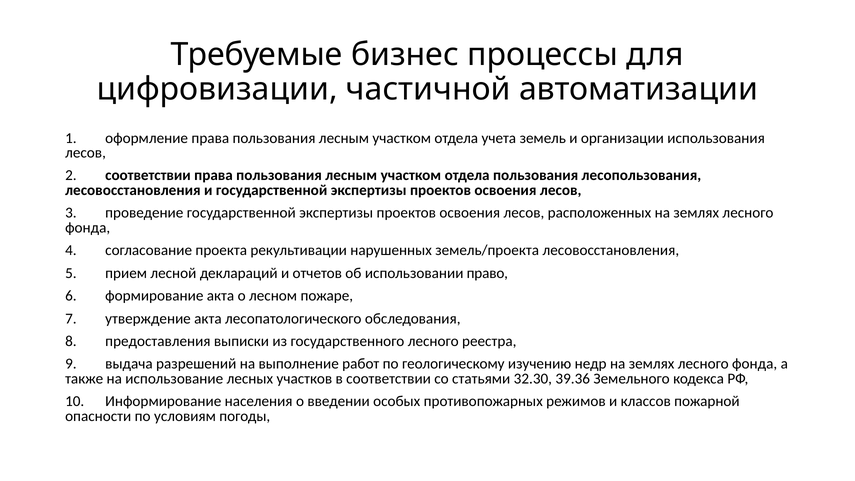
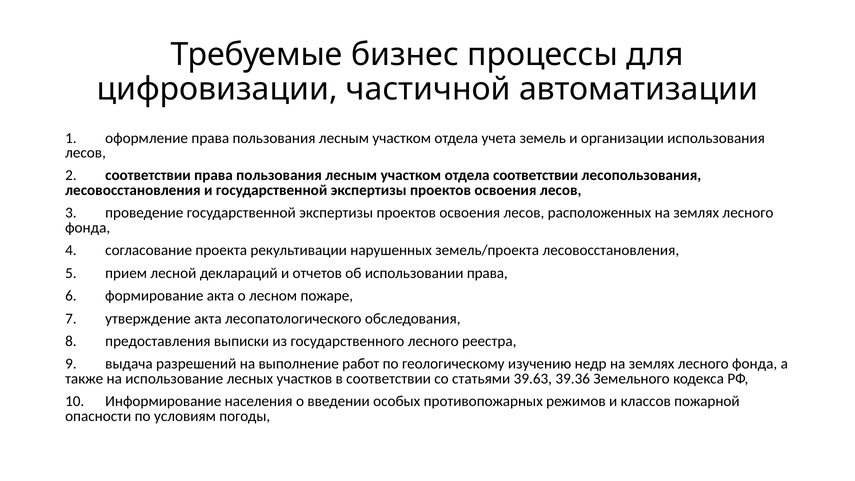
отдела пользования: пользования -> соответствии (536, 175)
использовании право: право -> права (487, 273)
32.30: 32.30 -> 39.63 (533, 379)
